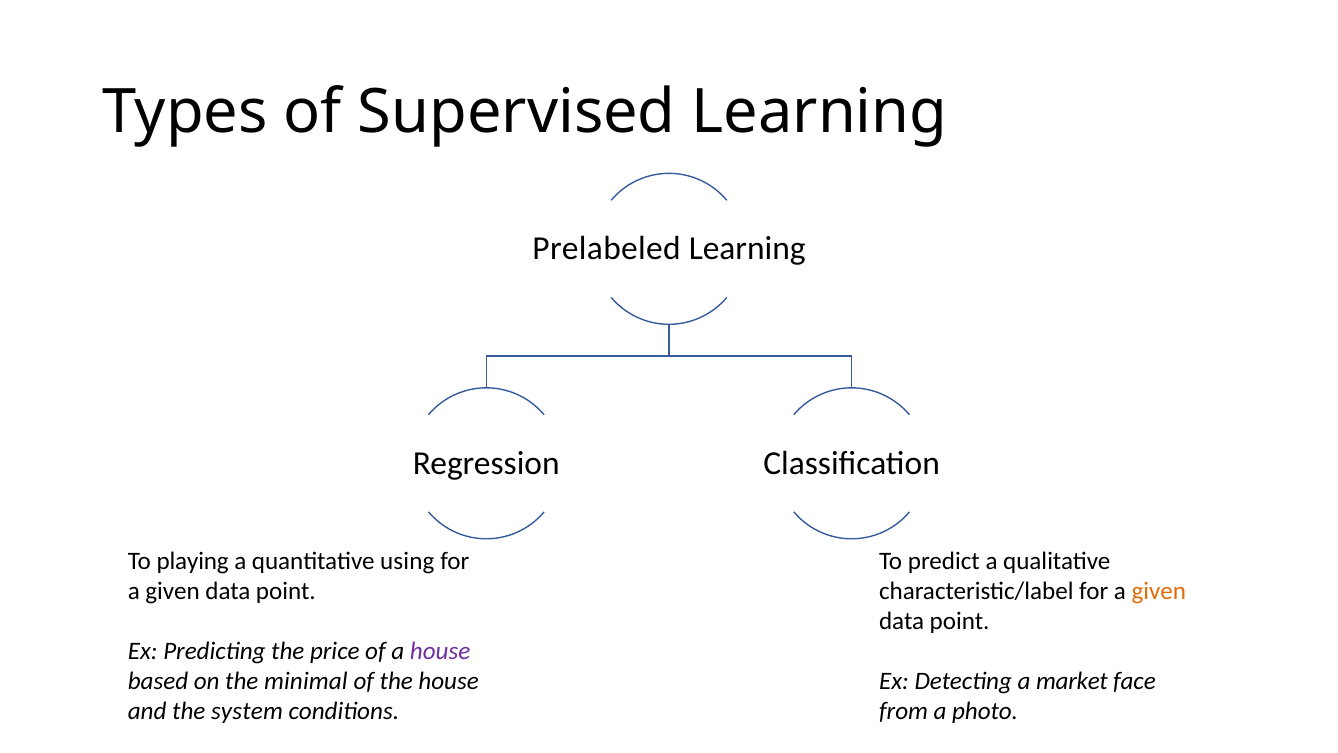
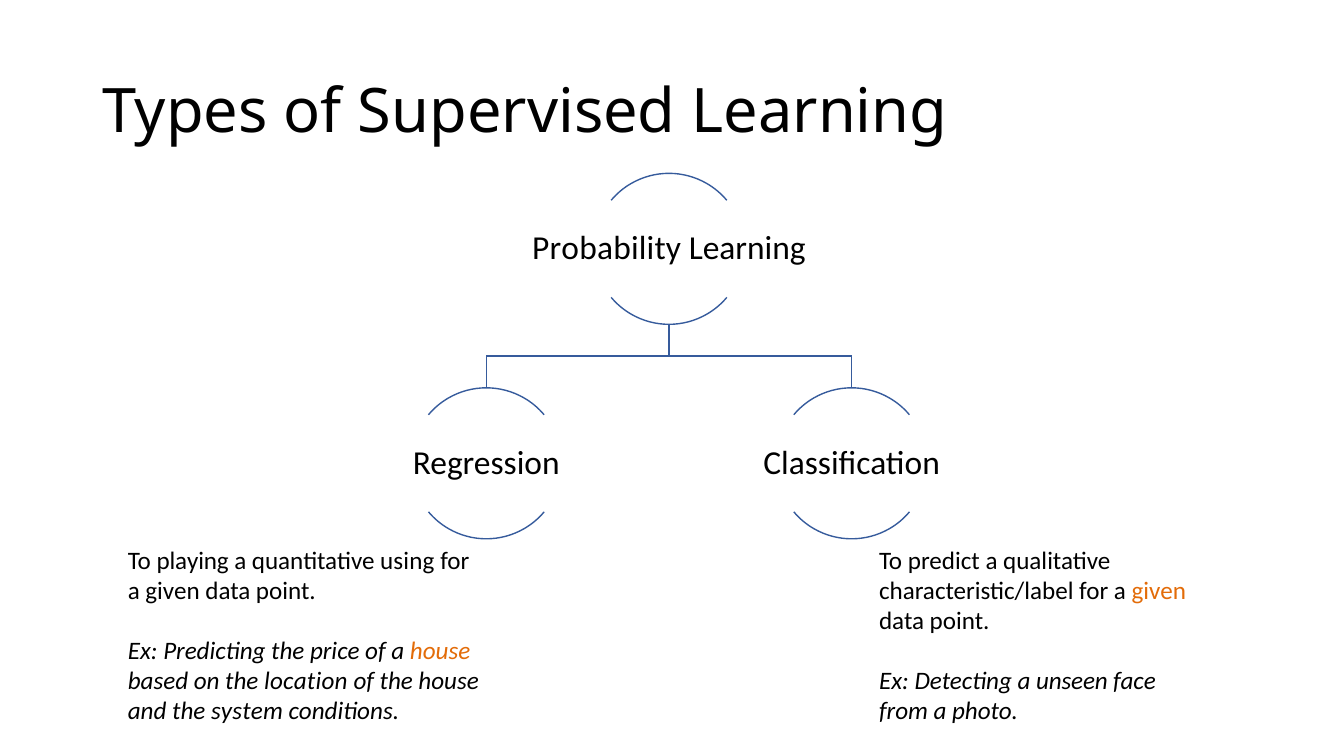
Prelabeled: Prelabeled -> Probability (607, 248)
house colour: purple -> orange (440, 651)
minimal: minimal -> location (306, 681)
market: market -> unseen (1072, 681)
